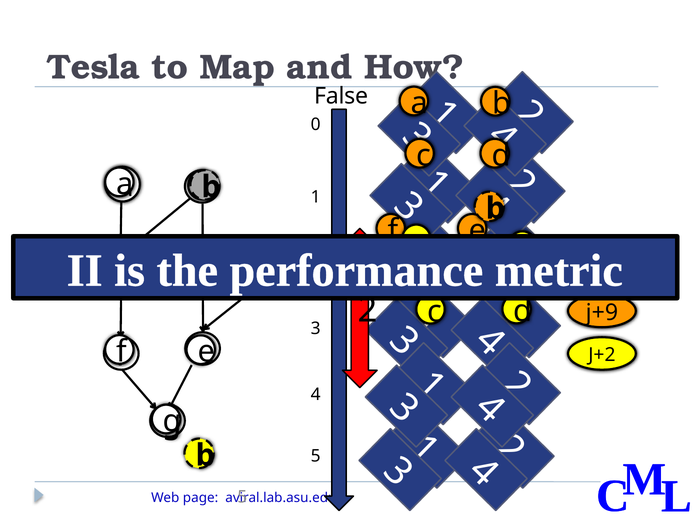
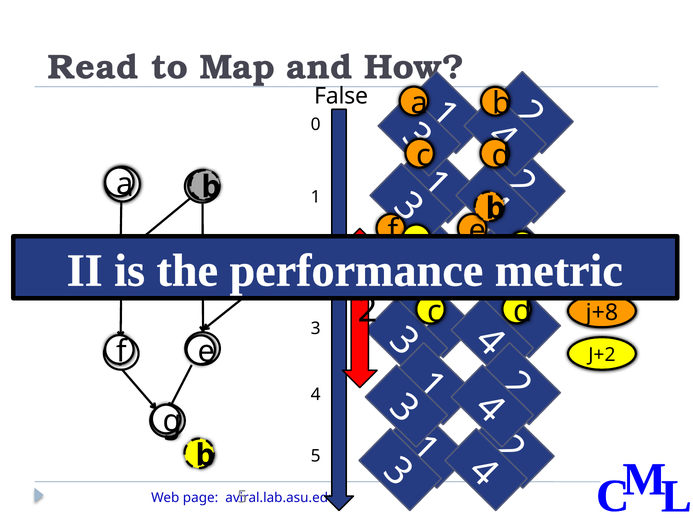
Tesla: Tesla -> Read (93, 67)
j+9: j+9 -> j+8 (602, 312)
